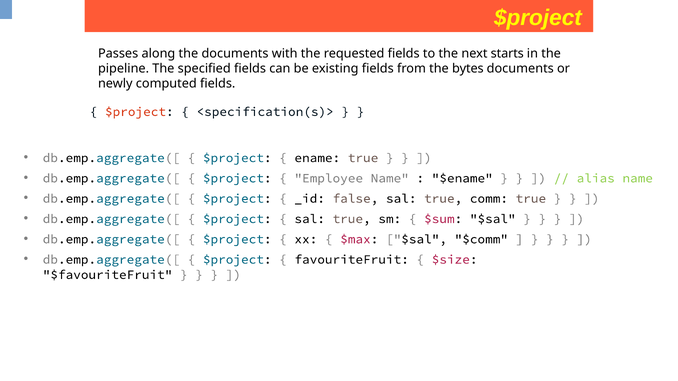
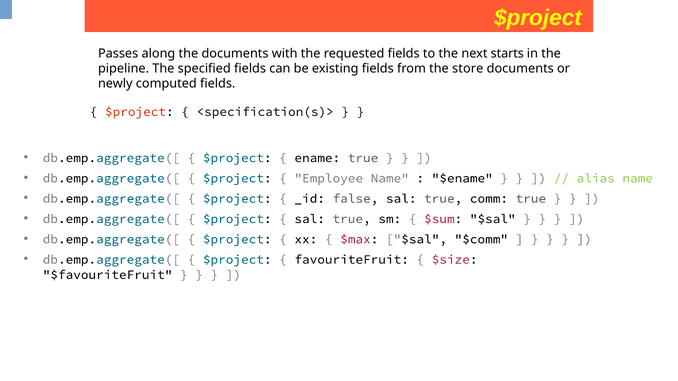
bytes: bytes -> store (468, 69)
